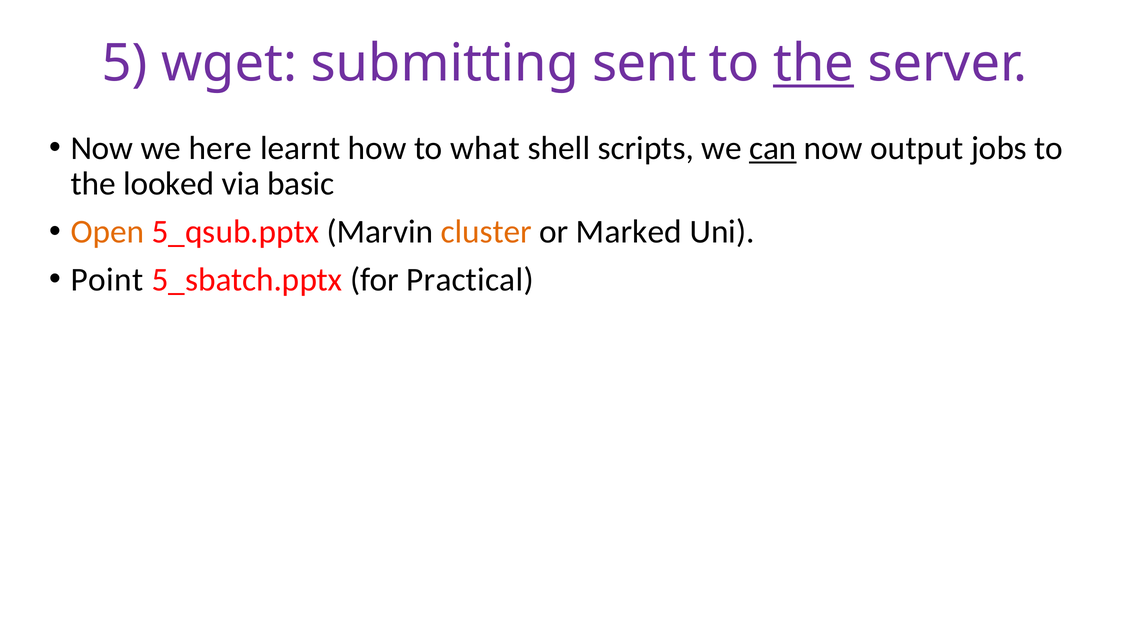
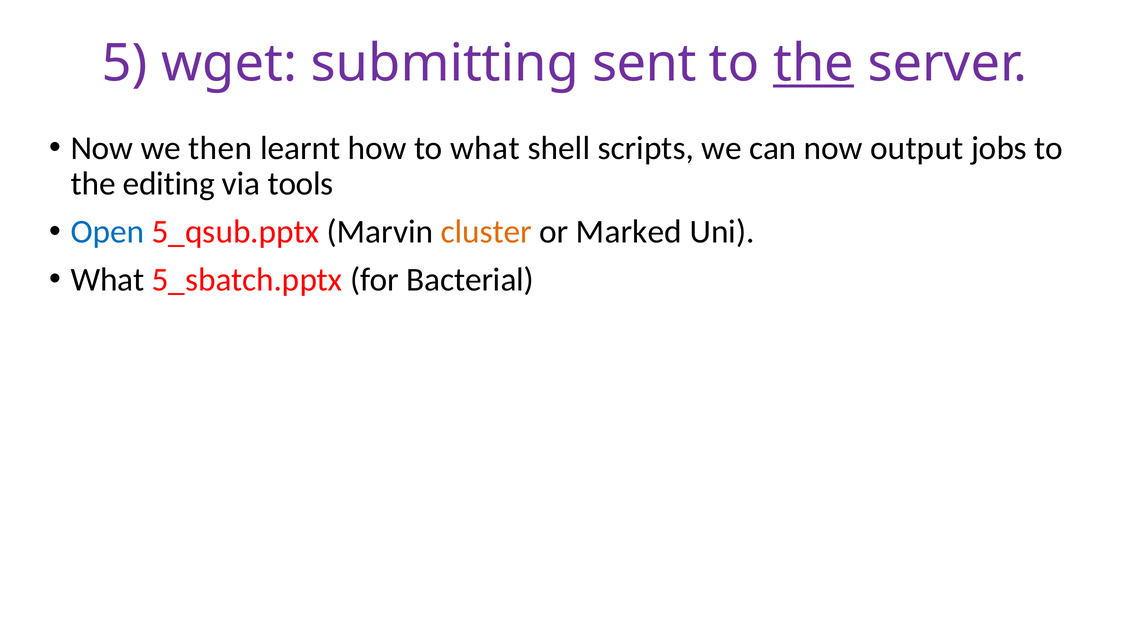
here: here -> then (220, 148)
can underline: present -> none (773, 148)
looked: looked -> editing (169, 184)
basic: basic -> tools (301, 184)
Open colour: orange -> blue (107, 232)
Point: Point -> What (107, 280)
Practical: Practical -> Bacterial (470, 280)
